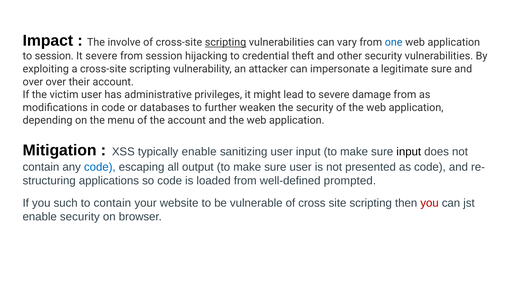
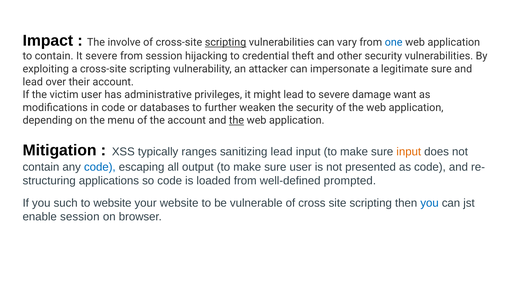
to session: session -> contain (54, 56)
over: over -> lead (33, 82)
damage from: from -> want (405, 95)
the underline: none -> present (237, 120)
typically enable: enable -> ranges (199, 152)
sanitizing user: user -> lead (282, 152)
input colour: black -> orange (409, 152)
to contain: contain -> website (112, 203)
you colour: red -> blue (430, 203)
enable security: security -> session (80, 217)
